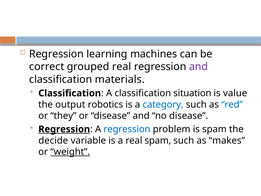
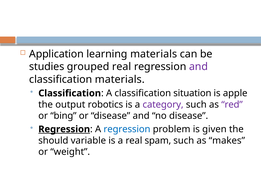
Regression: Regression -> Application (56, 54)
learning machines: machines -> materials (154, 54)
correct: correct -> studies (47, 67)
value: value -> apple (235, 93)
category colour: blue -> purple (163, 104)
red colour: blue -> purple (232, 104)
they: they -> bing (63, 116)
is spam: spam -> given (214, 129)
decide: decide -> should (53, 140)
weight underline: present -> none (70, 152)
